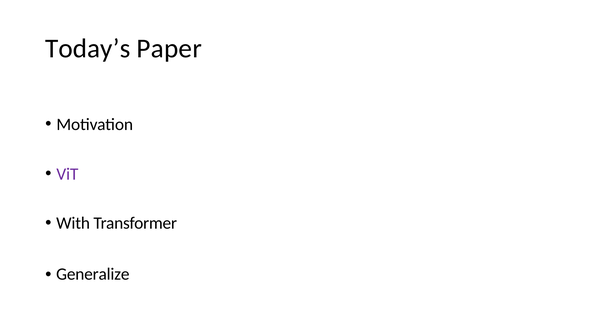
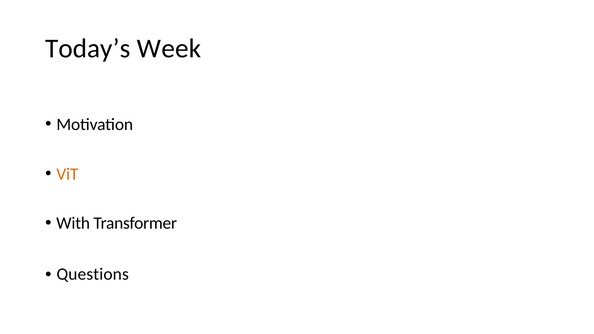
Paper: Paper -> Week (169, 49)
ViT colour: purple -> orange (67, 174)
Generalize: Generalize -> Questions (93, 274)
